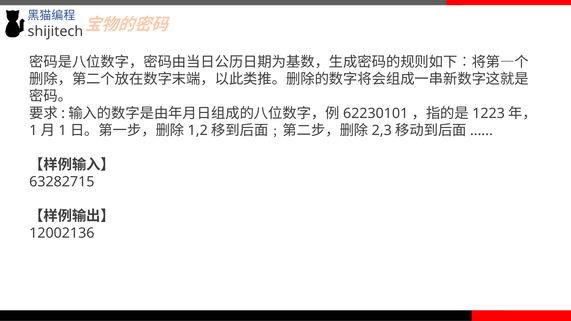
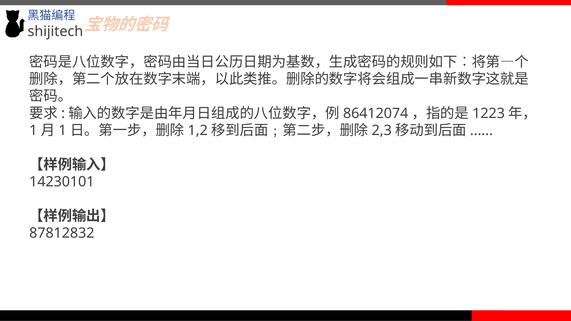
62230101: 62230101 -> 86412074 (376, 113)
63282715: 63282715 -> 14230101 (62, 182)
12002136: 12002136 -> 87812832 (62, 233)
